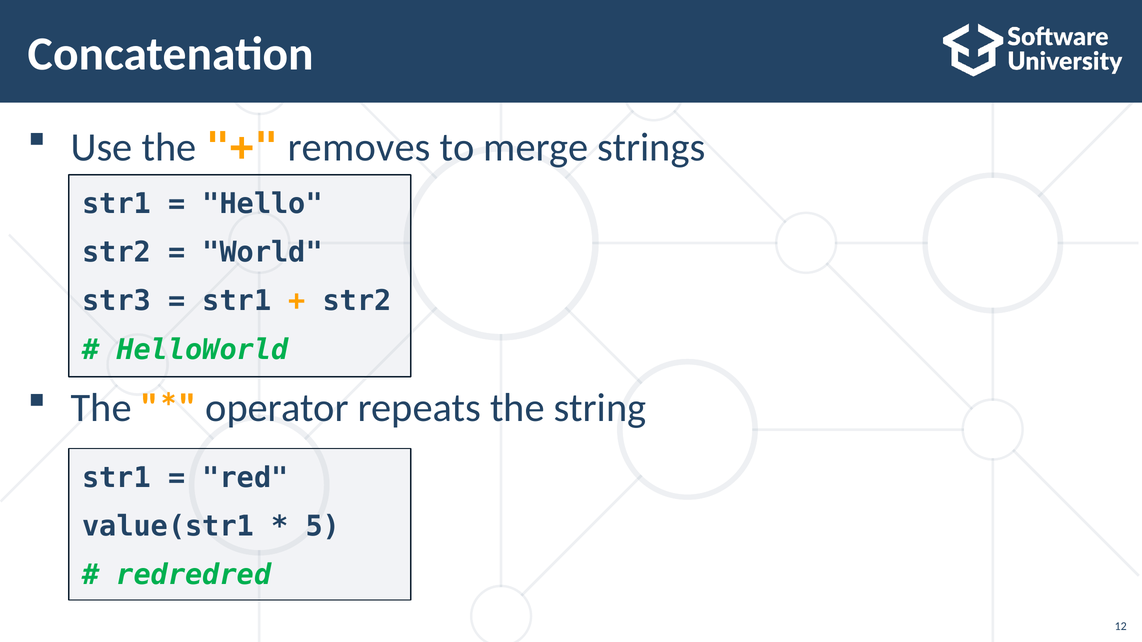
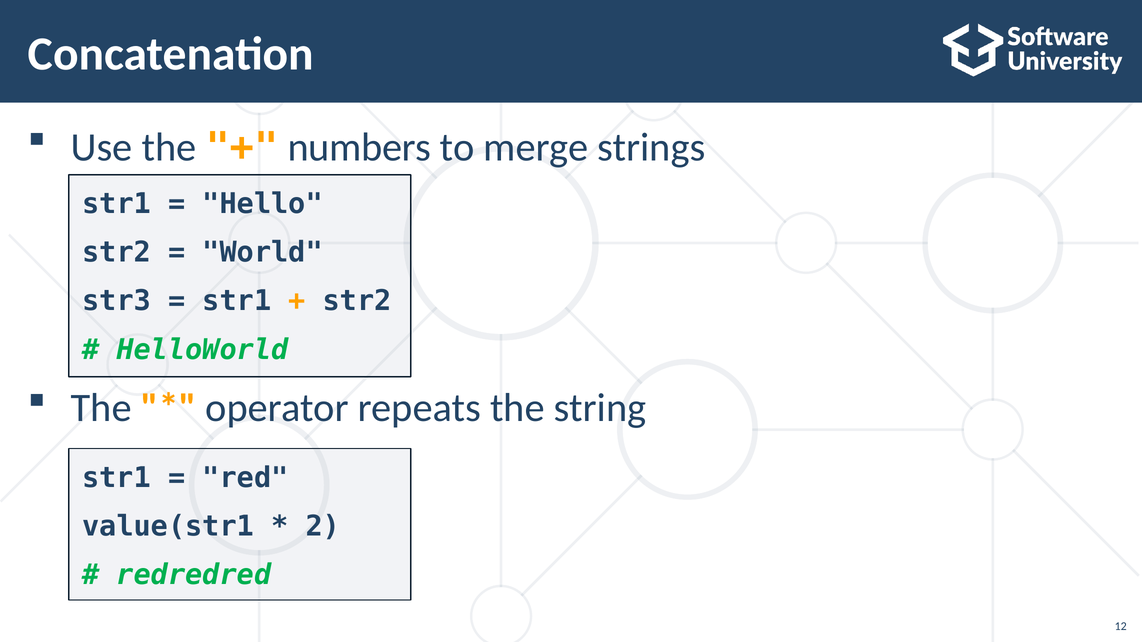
removes: removes -> numbers (359, 147)
5: 5 -> 2 (323, 527)
